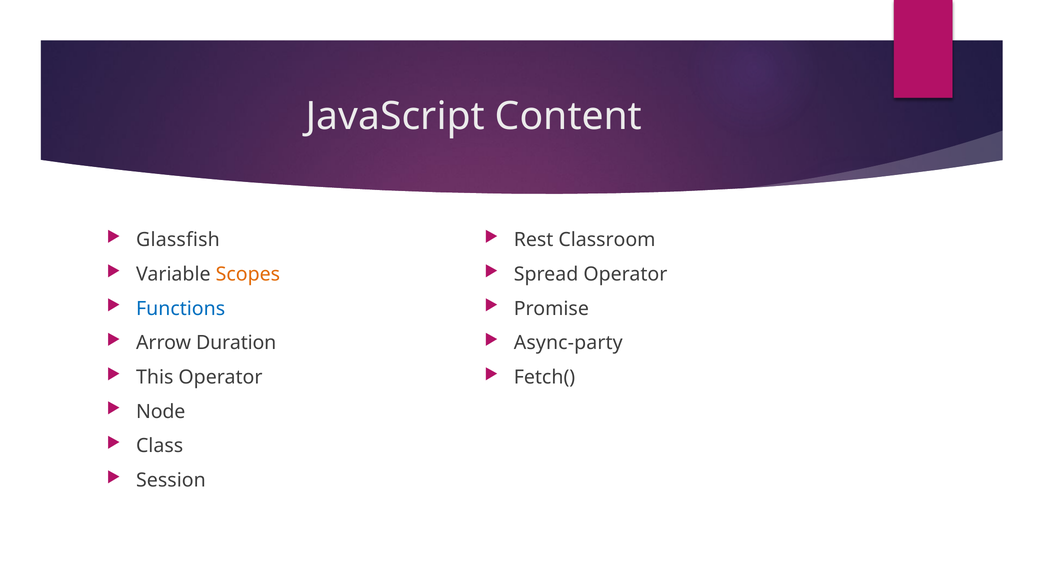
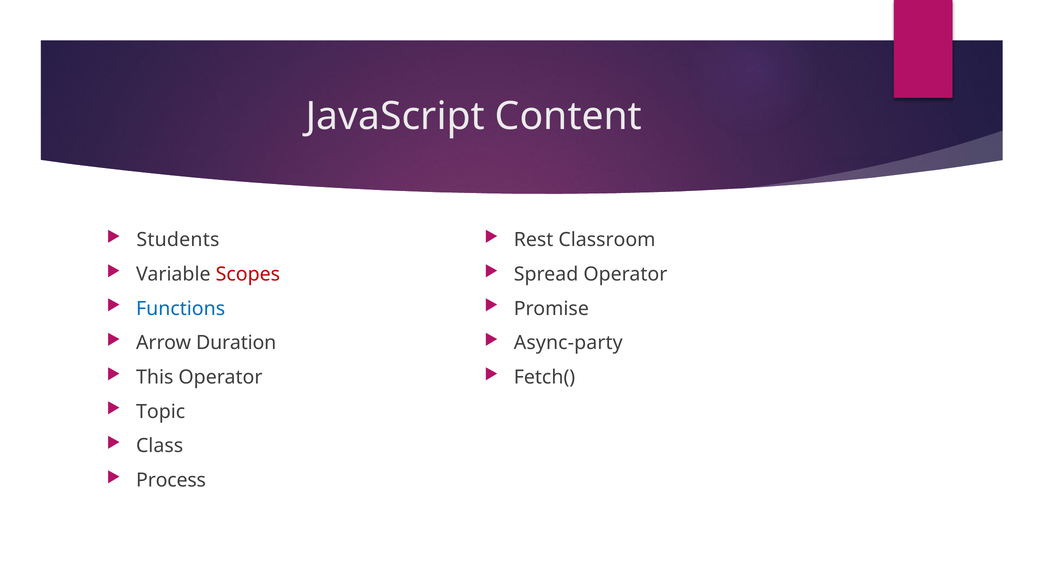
Glassfish: Glassfish -> Students (178, 240)
Scopes colour: orange -> red (248, 274)
Node: Node -> Topic (161, 412)
Session: Session -> Process (171, 481)
